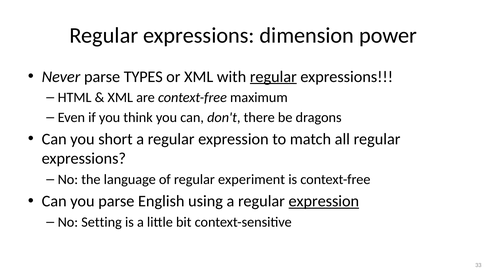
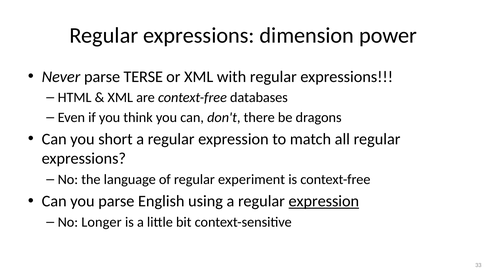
TYPES: TYPES -> TERSE (143, 77)
regular underline: present -> none (273, 77)
maximum: maximum -> databases (259, 98)
Setting: Setting -> Longer (101, 222)
